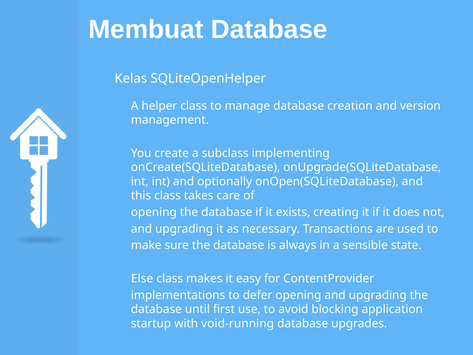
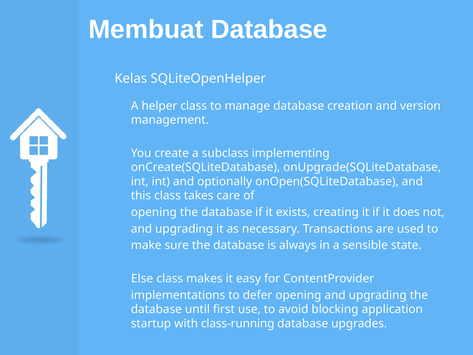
void-running: void-running -> class-running (238, 323)
